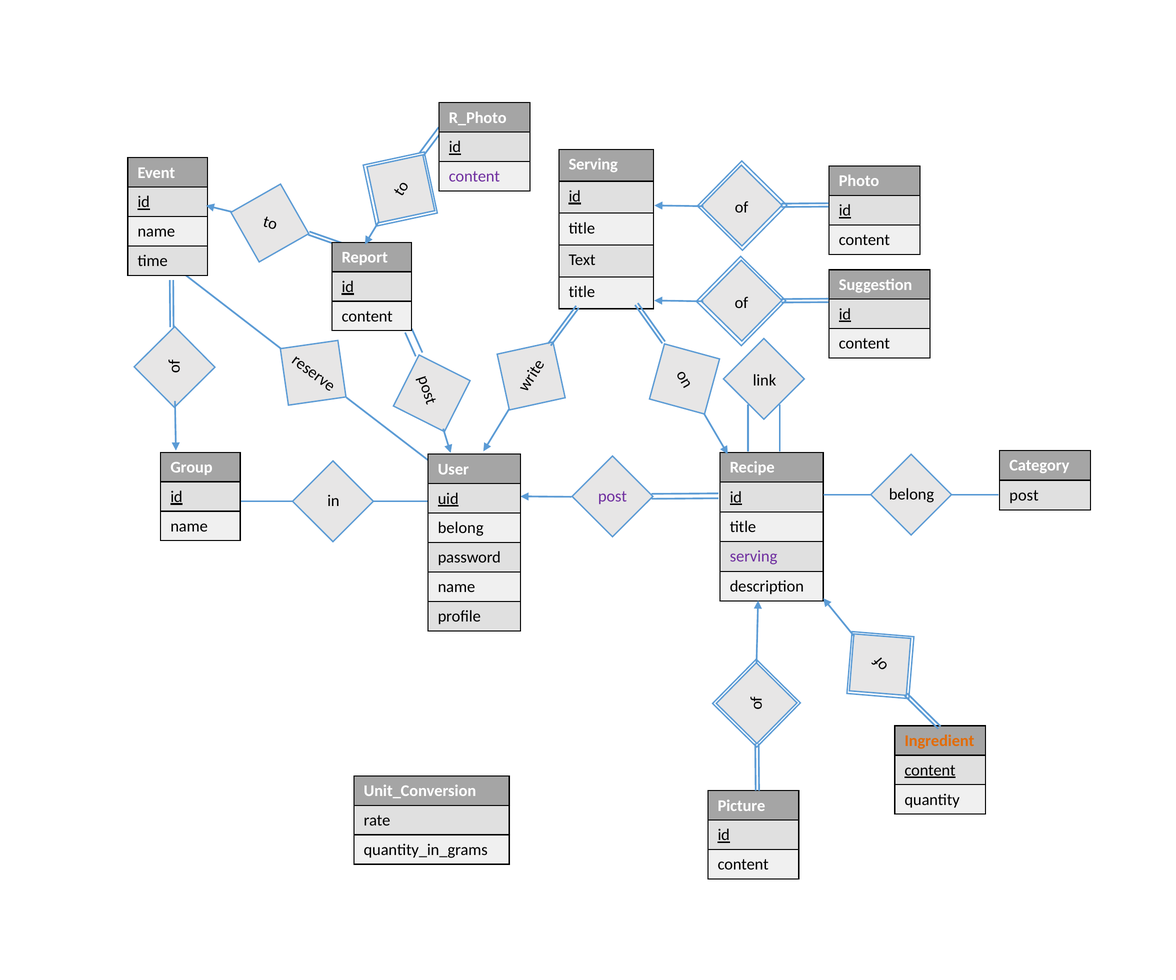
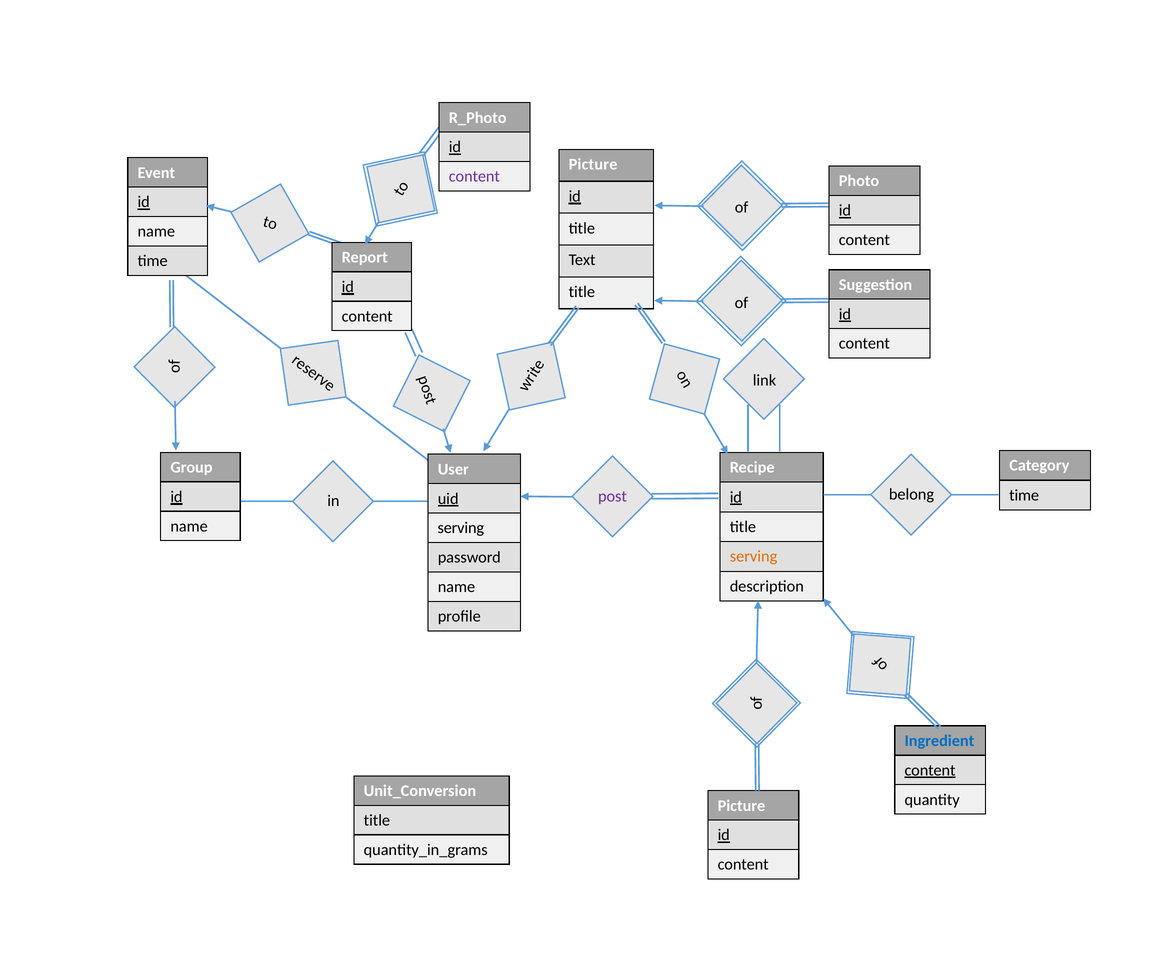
Serving: Serving -> Picture (593, 164)
post: post -> time (1024, 495)
belong: belong -> serving (461, 528)
serving colour: purple -> orange (754, 557)
Ingredient colour: orange -> blue (939, 741)
rate: rate -> title (377, 820)
